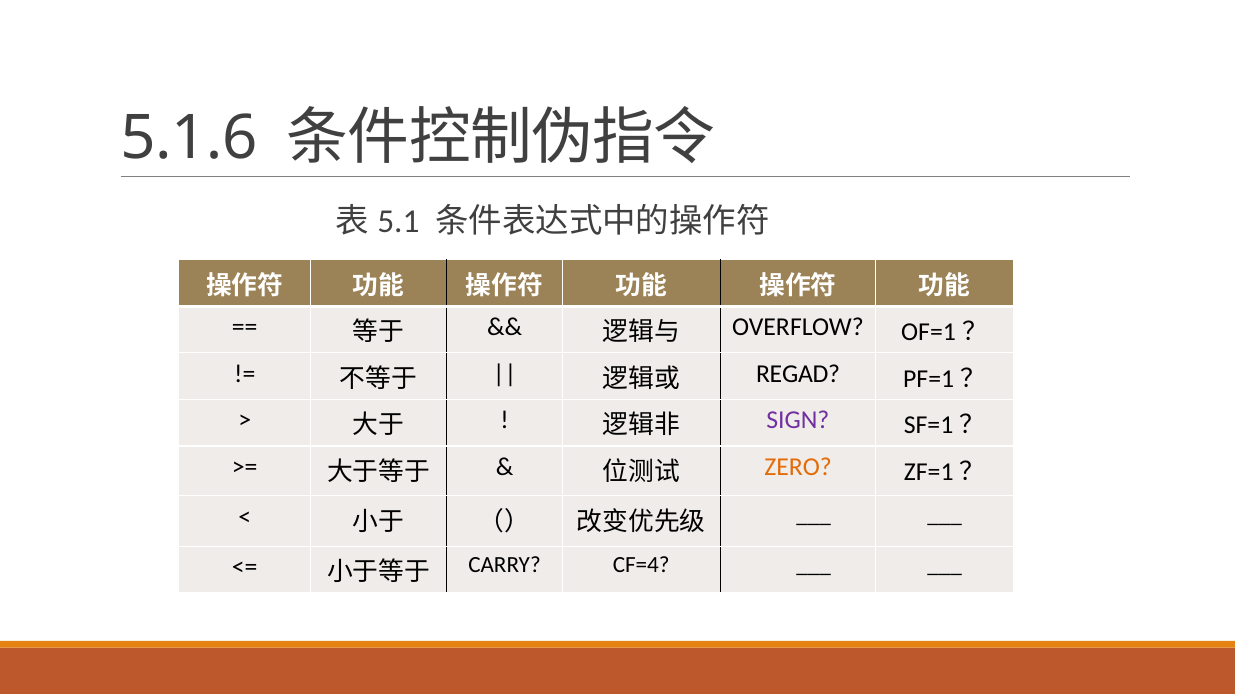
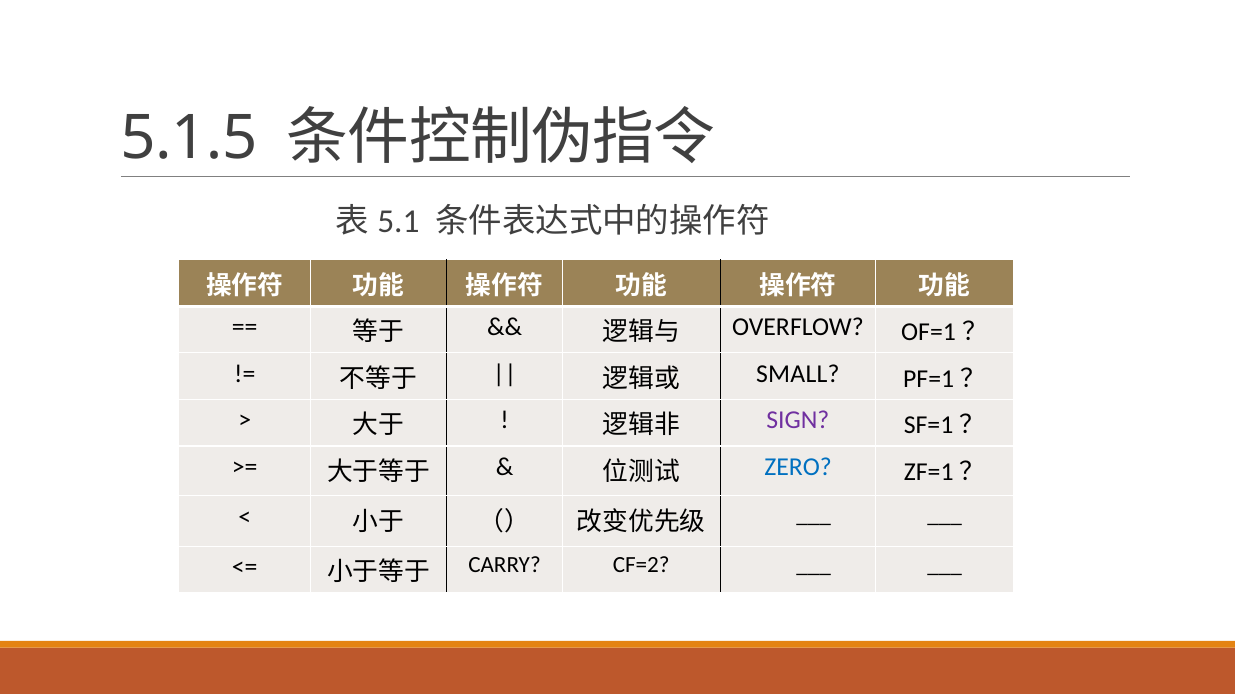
5.1.6: 5.1.6 -> 5.1.5 (189, 138)
REGAD: REGAD -> SMALL (798, 374)
ZERO colour: orange -> blue (798, 467)
CF=4: CF=4 -> CF=2 (641, 566)
